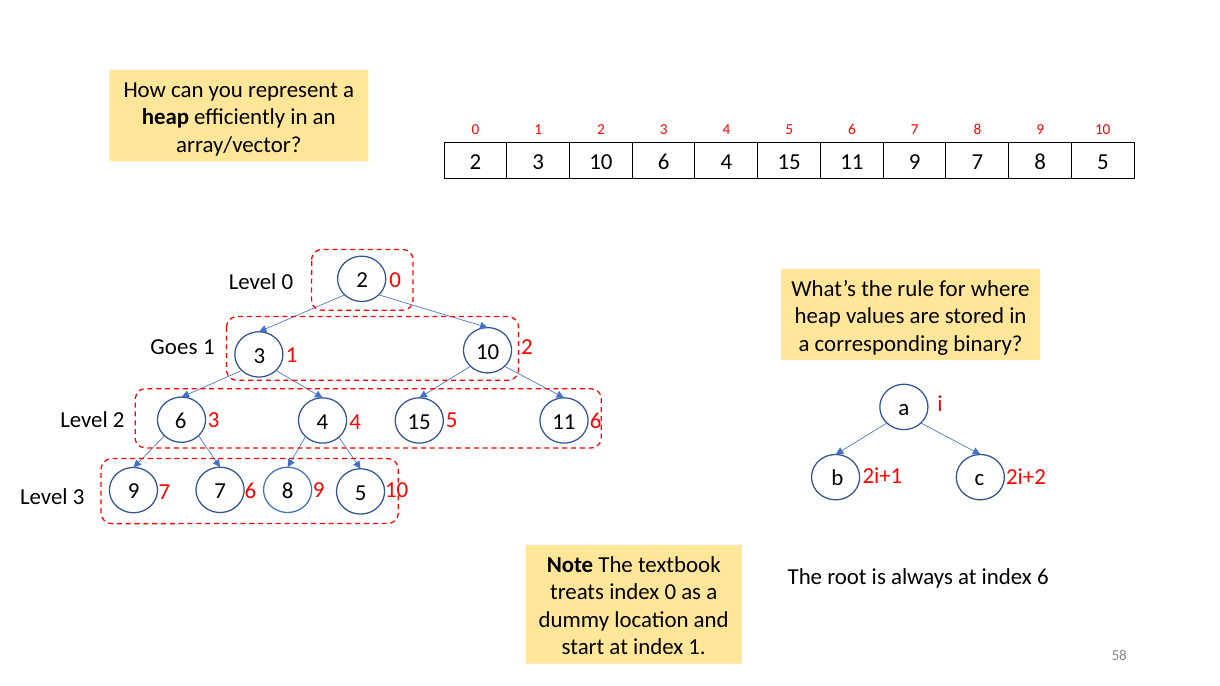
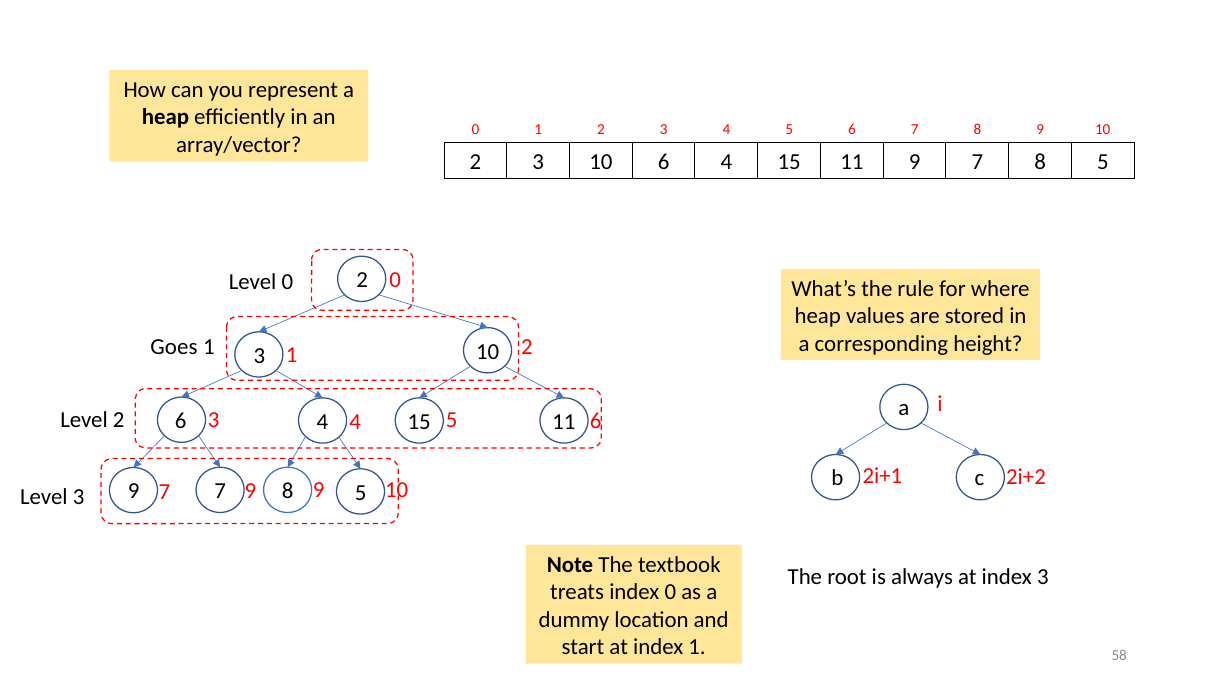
binary: binary -> height (988, 344)
7 6: 6 -> 9 (250, 491)
index 6: 6 -> 3 (1043, 577)
